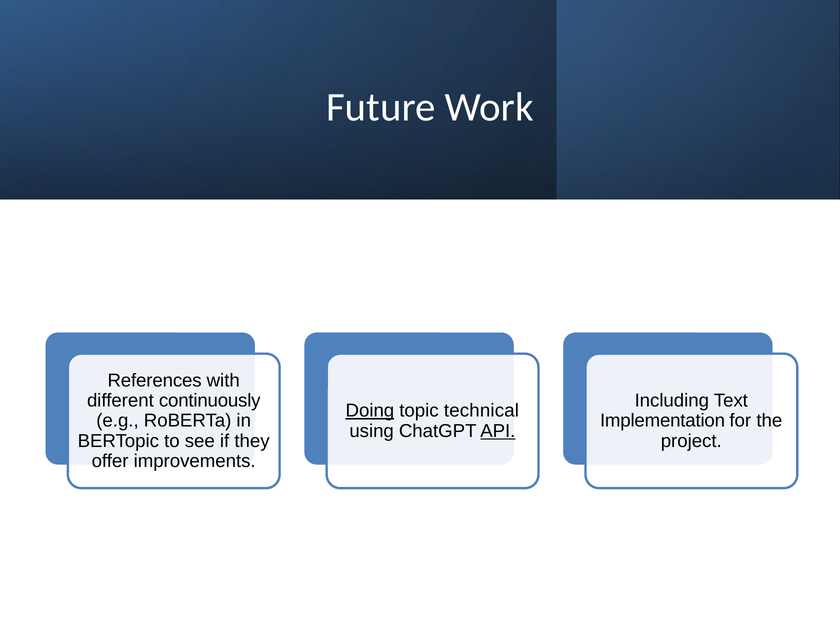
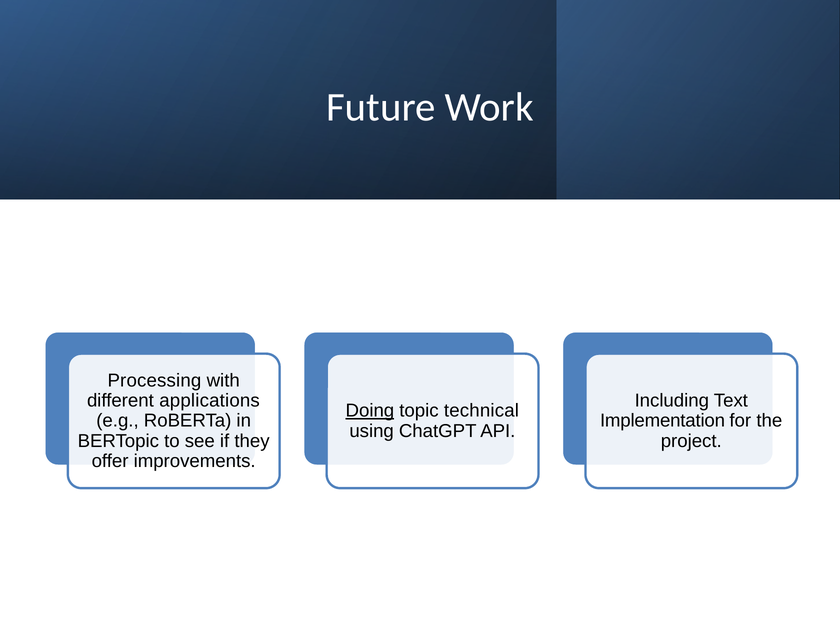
References: References -> Processing (154, 381)
continuously: continuously -> applications (210, 401)
API underline: present -> none (498, 431)
